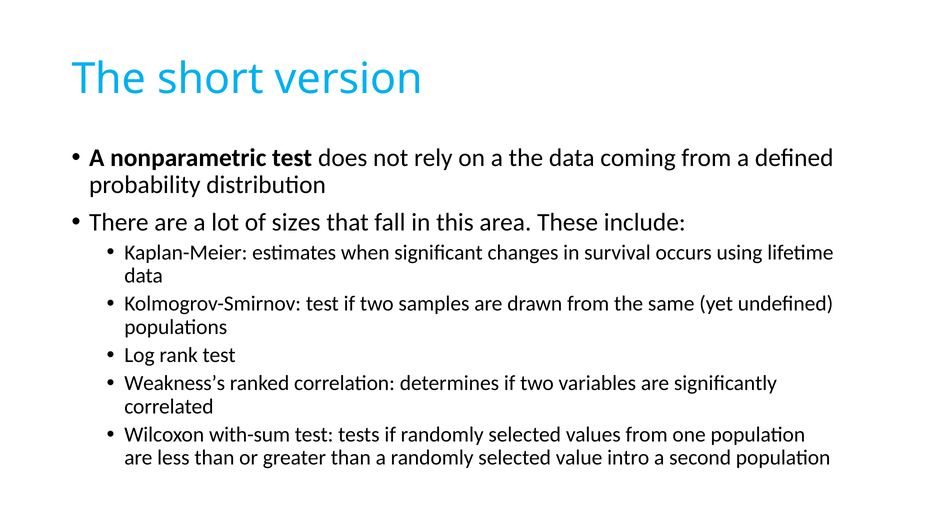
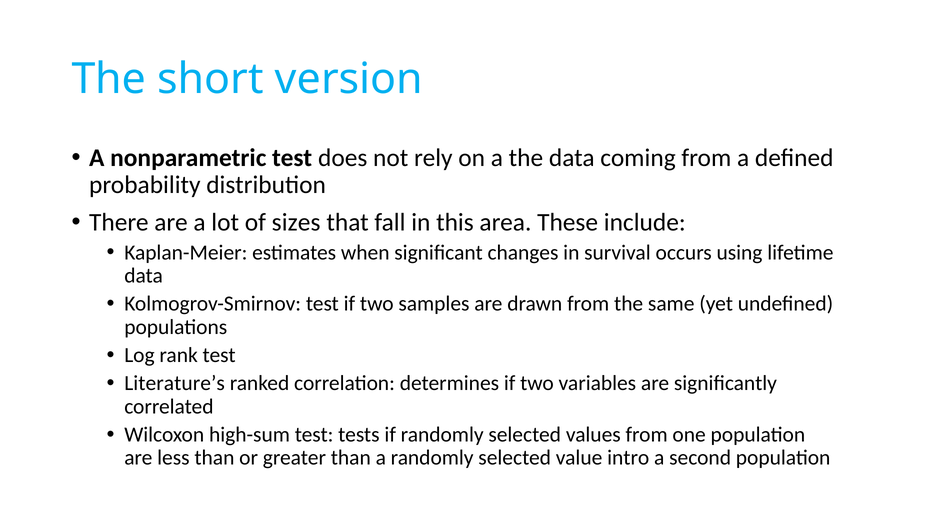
Weakness’s: Weakness’s -> Literature’s (175, 383)
with-sum: with-sum -> high-sum (249, 434)
